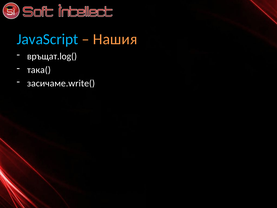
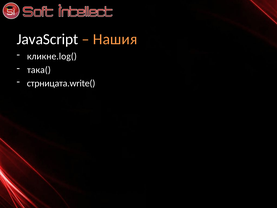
JavaScript colour: light blue -> white (47, 39)
връщат.log(: връщат.log( -> кликне.log( (52, 56)
засичаме.write(: засичаме.write( -> стрницата.write( (61, 83)
